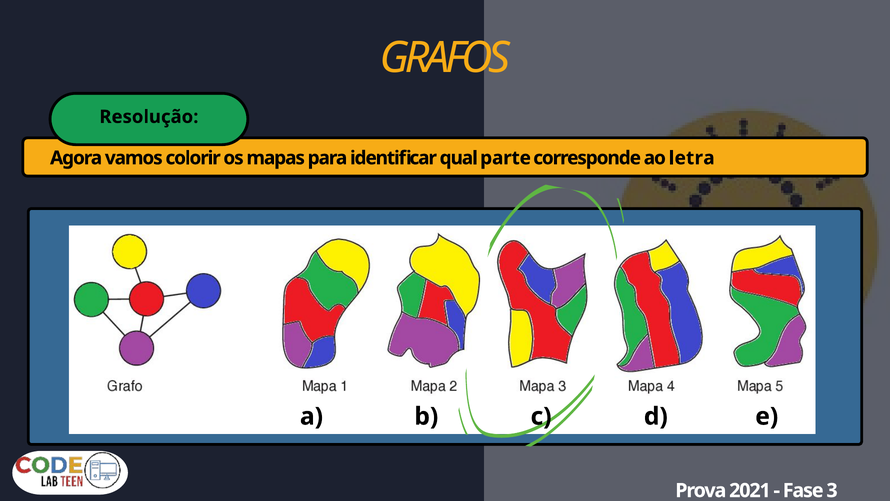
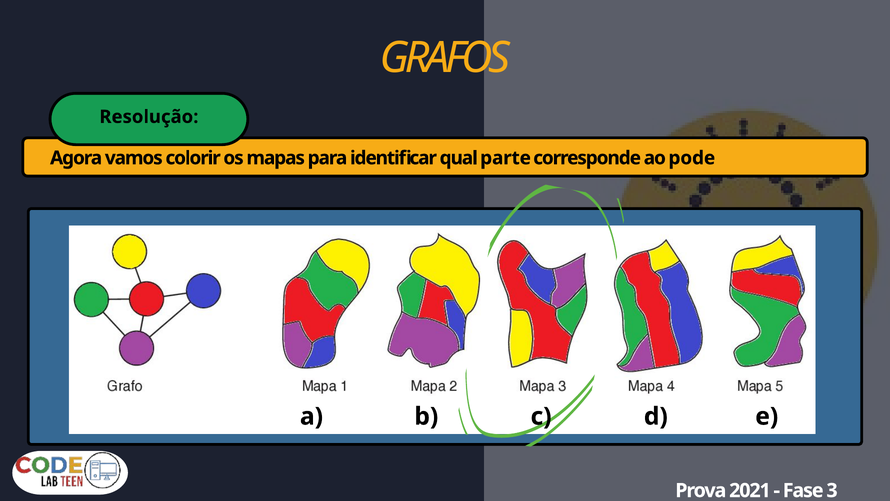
letra: letra -> pode (692, 158)
